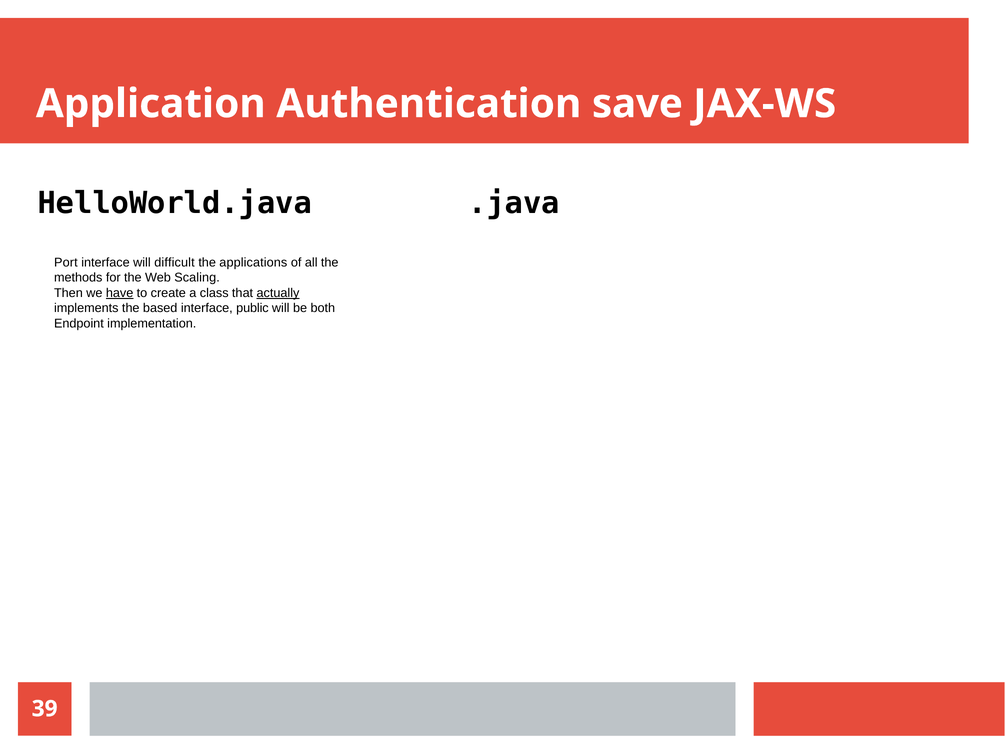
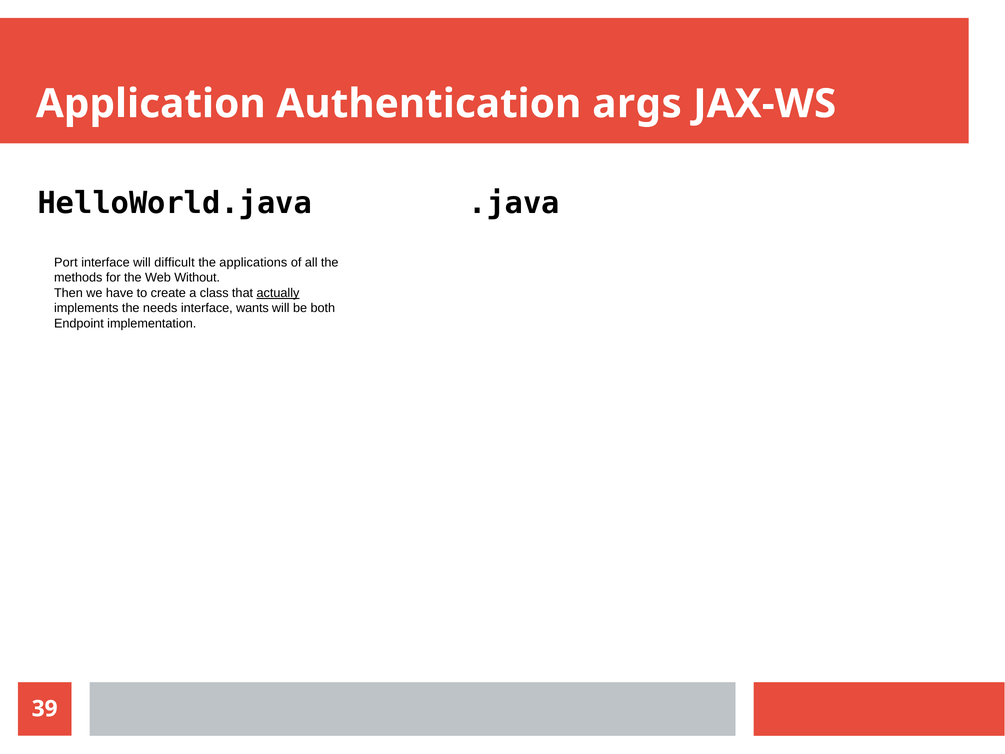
save: save -> args (637, 104)
Scaling: Scaling -> Without (197, 278)
have underline: present -> none (120, 293)
based: based -> needs (160, 308)
public: public -> wants (252, 308)
